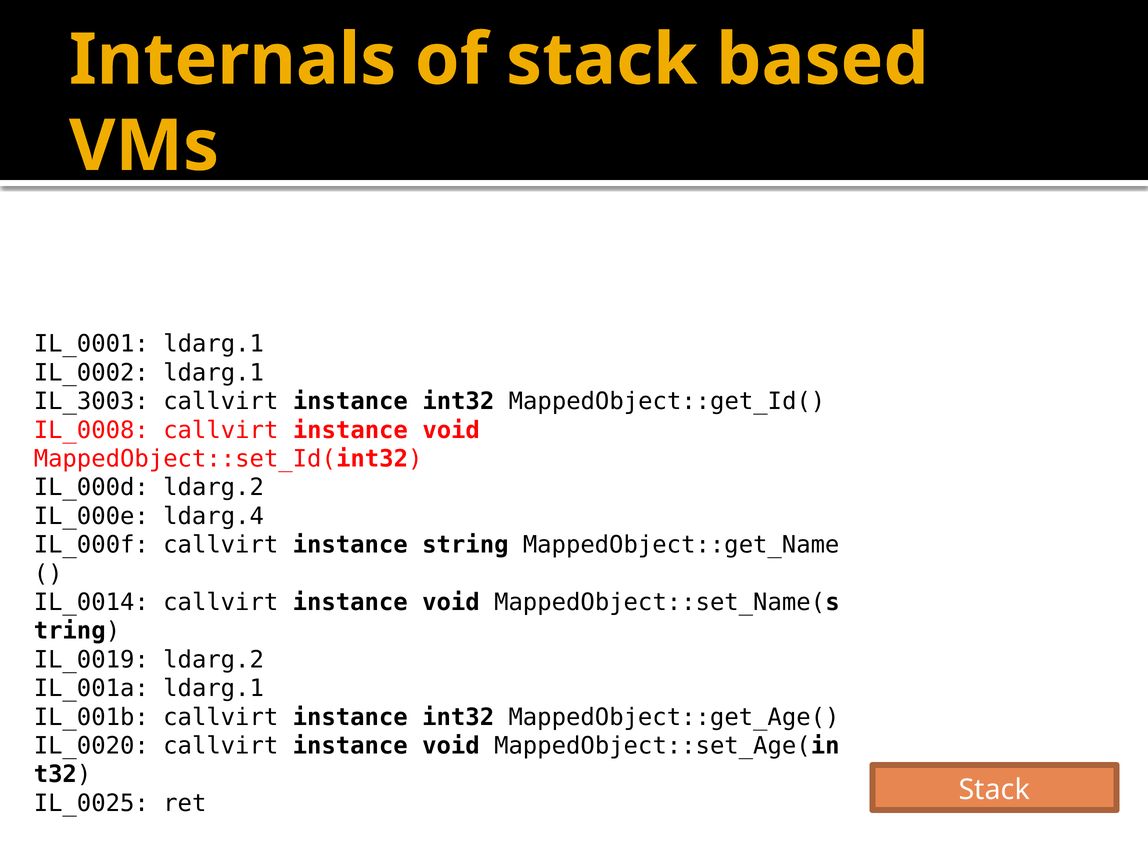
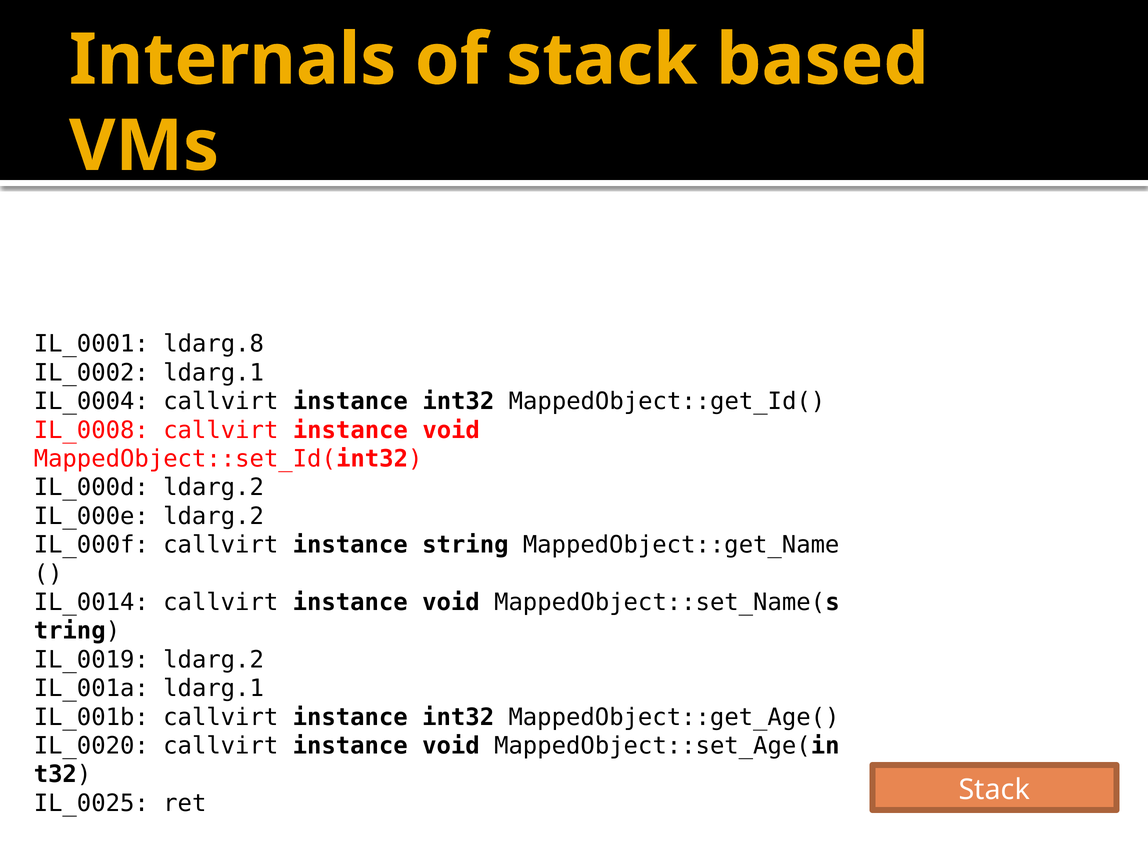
IL_0001 ldarg.1: ldarg.1 -> ldarg.8 (214, 344)
IL_3003: IL_3003 -> IL_0004 (91, 402)
IL_000e ldarg.4: ldarg.4 -> ldarg.2 (214, 516)
